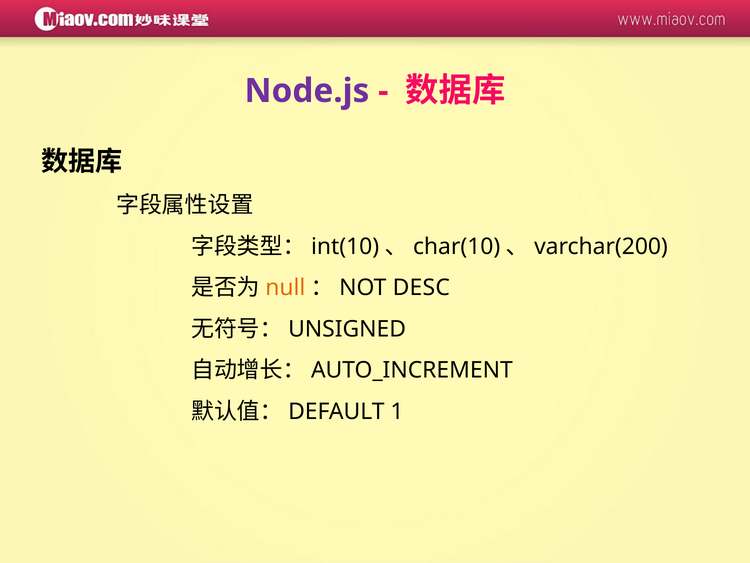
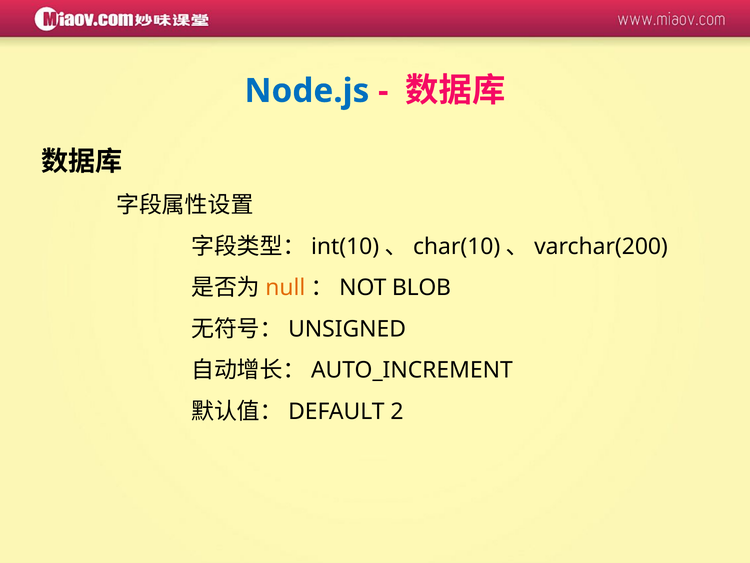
Node.js colour: purple -> blue (307, 91)
DESC: DESC -> BLOB (421, 288)
1: 1 -> 2 (397, 411)
